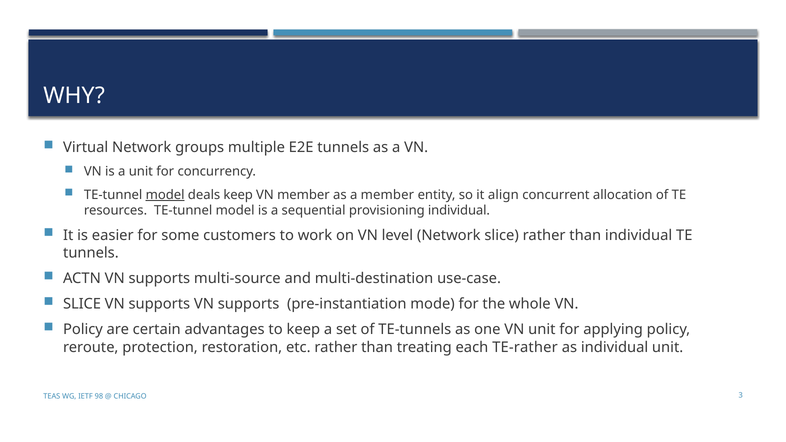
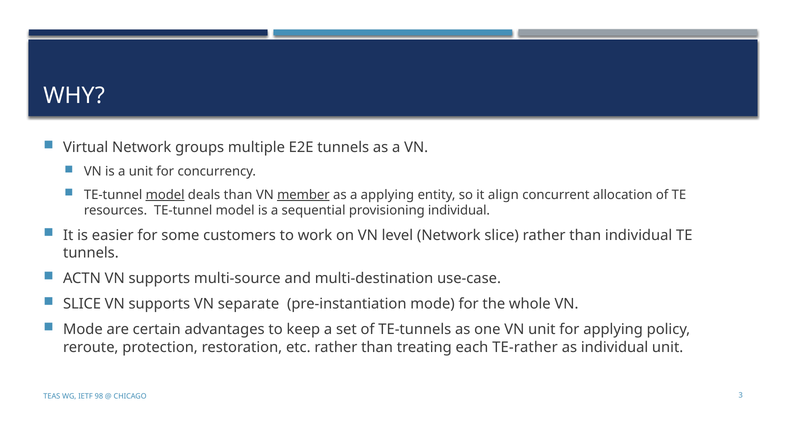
deals keep: keep -> than (238, 195)
member underline: none -> present (303, 195)
a member: member -> applying (387, 195)
supports VN supports: supports -> separate (249, 304)
Policy: Policy -> Mode (83, 330)
